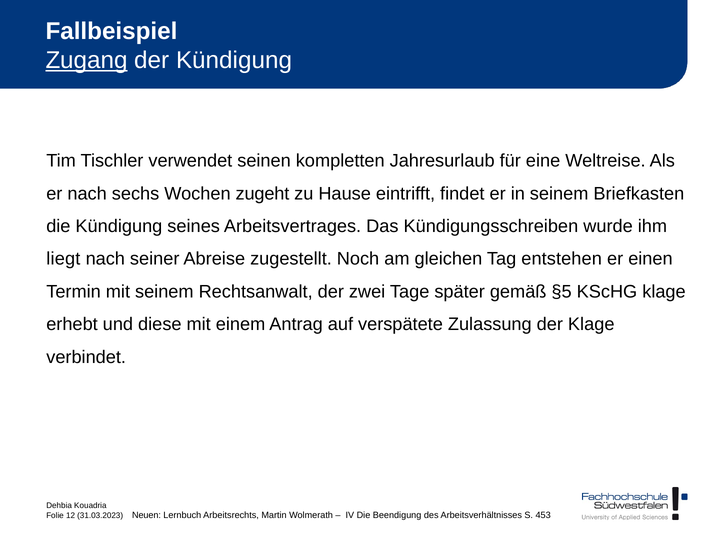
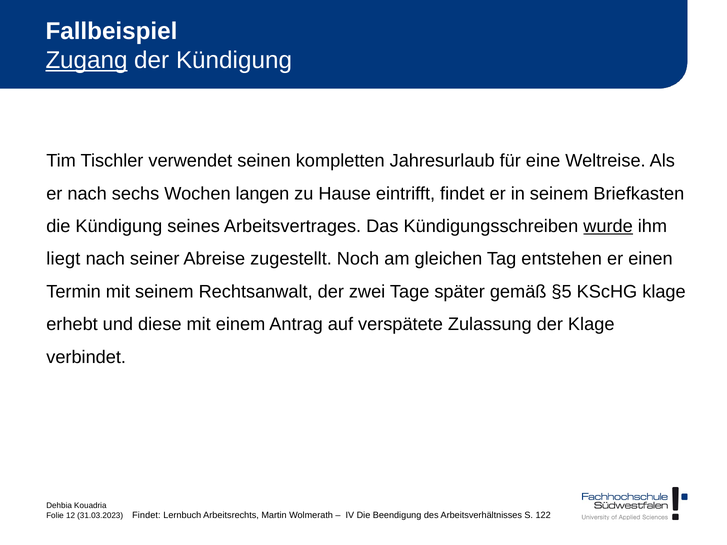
zugeht: zugeht -> langen (262, 194)
wurde underline: none -> present (608, 226)
Neuen: Neuen -> Findet (146, 516)
453: 453 -> 122 (543, 516)
